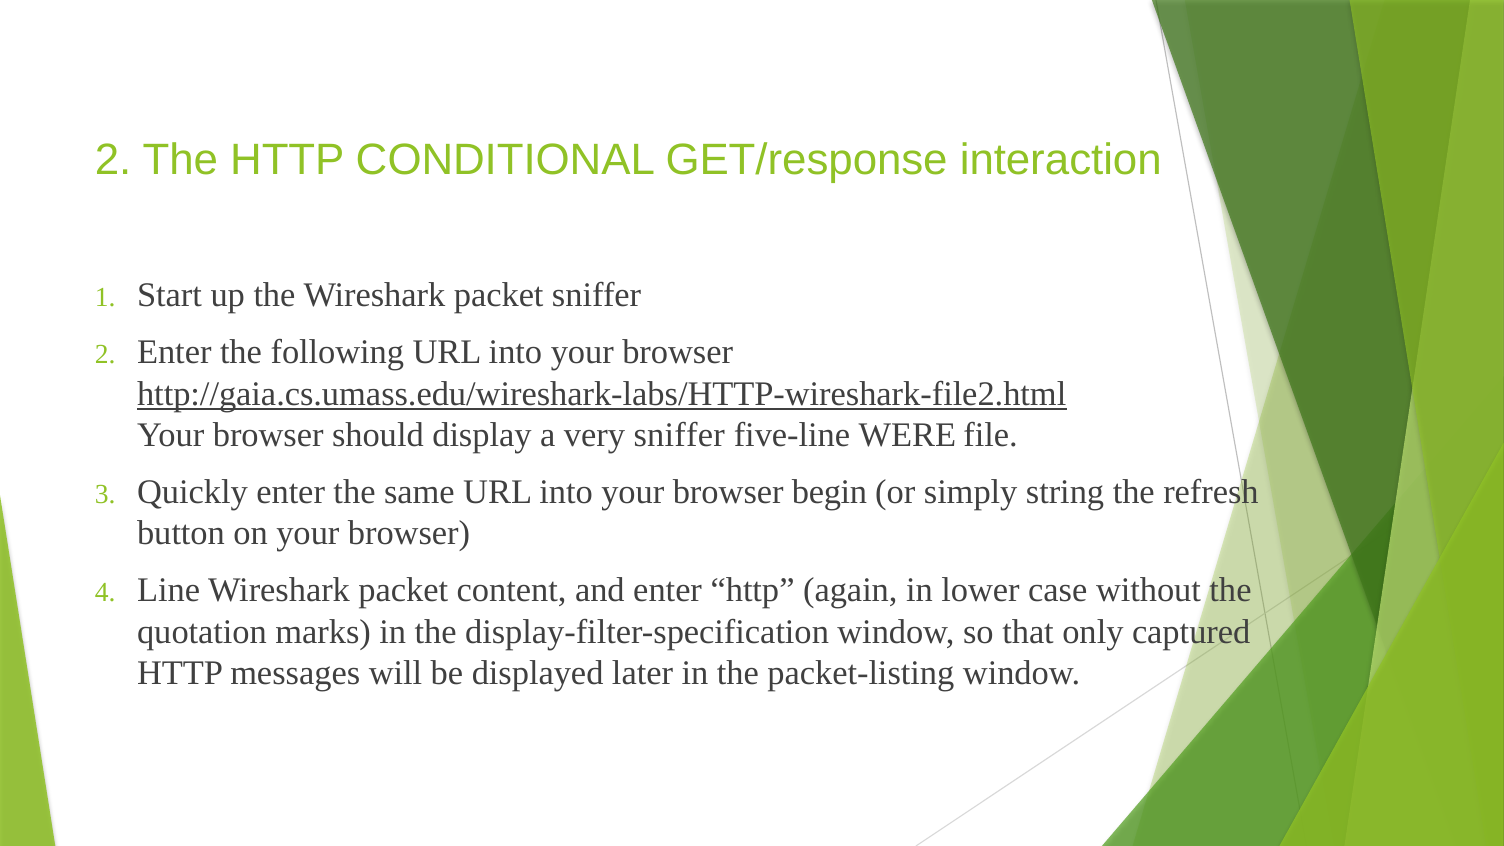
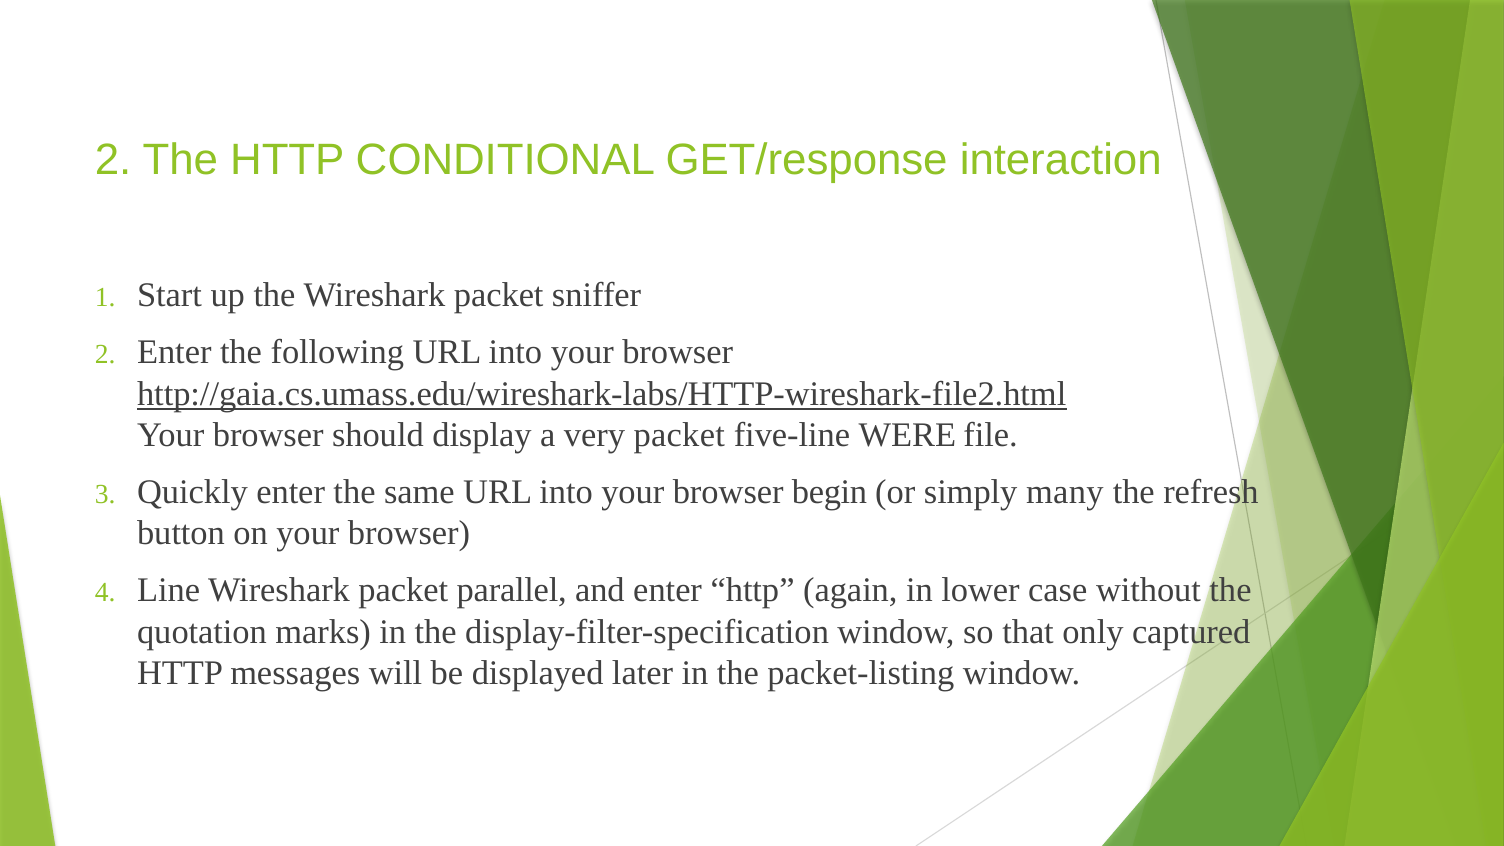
very sniffer: sniffer -> packet (679, 435)
string: string -> many (1065, 492)
content: content -> parallel (512, 590)
